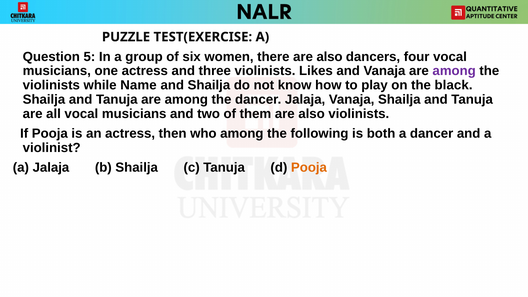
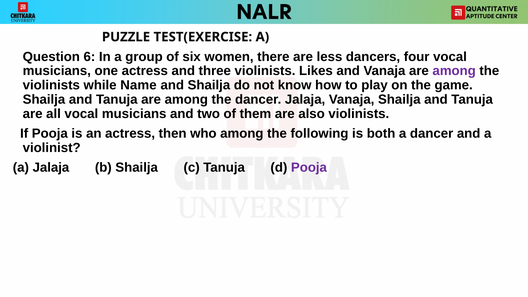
5: 5 -> 6 (89, 57)
there are also: also -> less (329, 57)
black: black -> game (454, 85)
Pooja colour: orange -> purple (309, 167)
